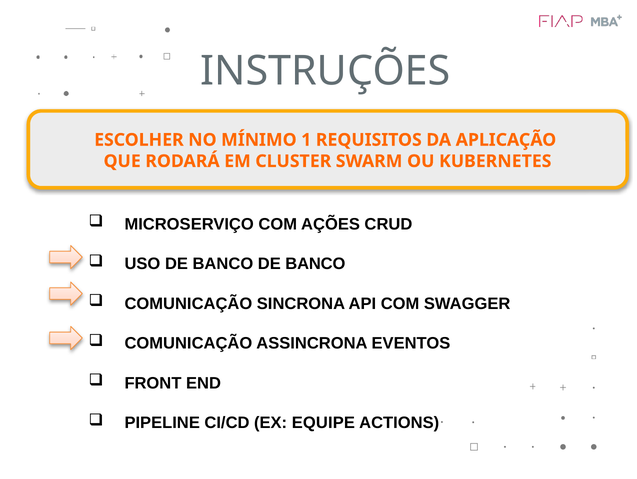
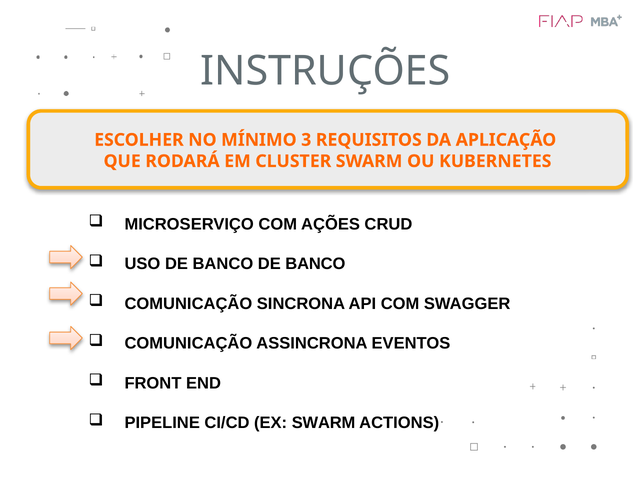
1: 1 -> 3 (306, 140)
EX EQUIPE: EQUIPE -> SWARM (324, 422)
